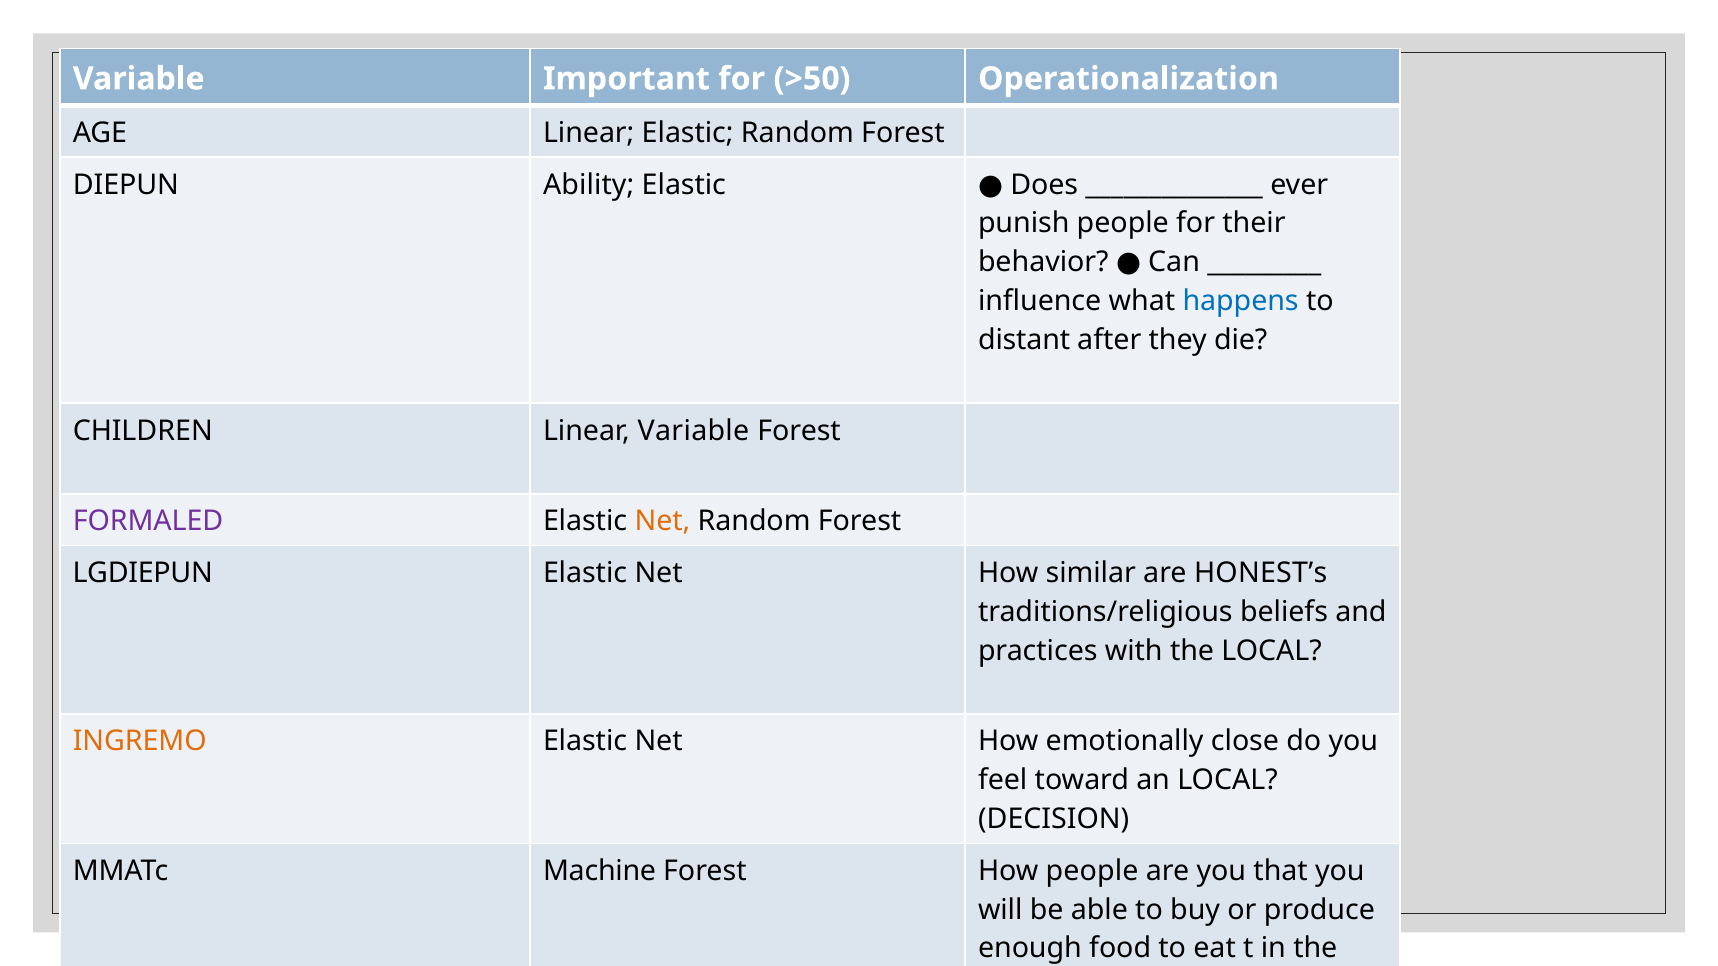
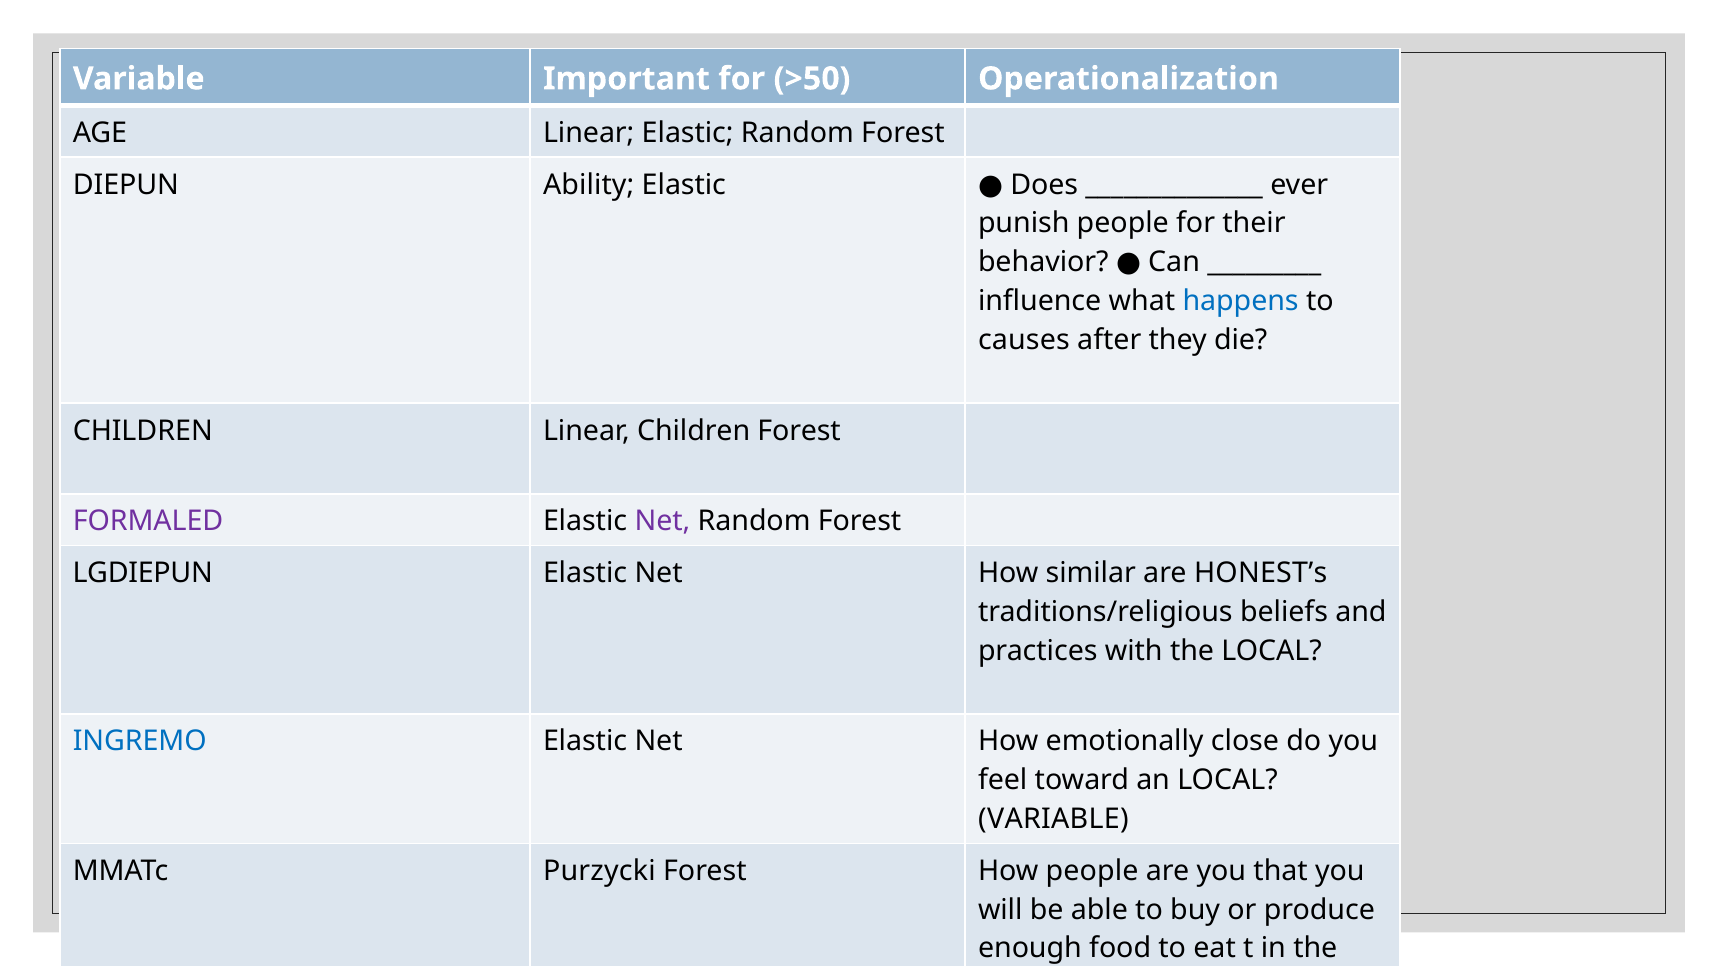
distant: distant -> causes (1024, 340)
Linear Variable: Variable -> Children (694, 431)
Net colour: orange -> purple (662, 521)
INGREMO colour: orange -> blue (140, 742)
DECISION: DECISION -> VARIABLE (1053, 819)
Machine: Machine -> Purzycki (599, 871)
